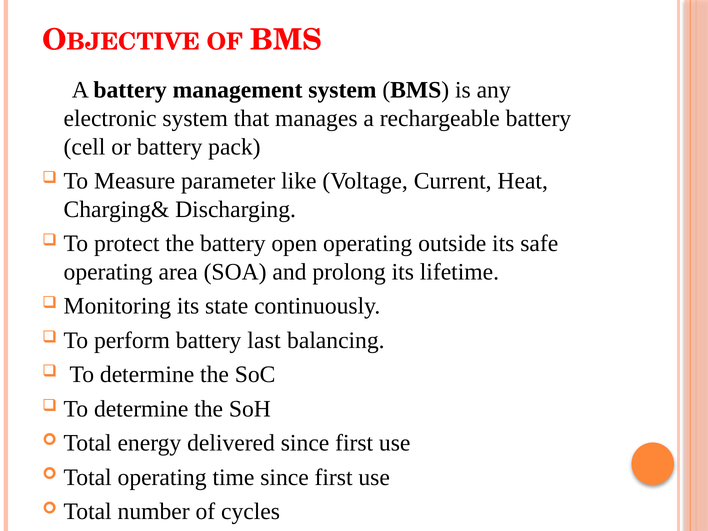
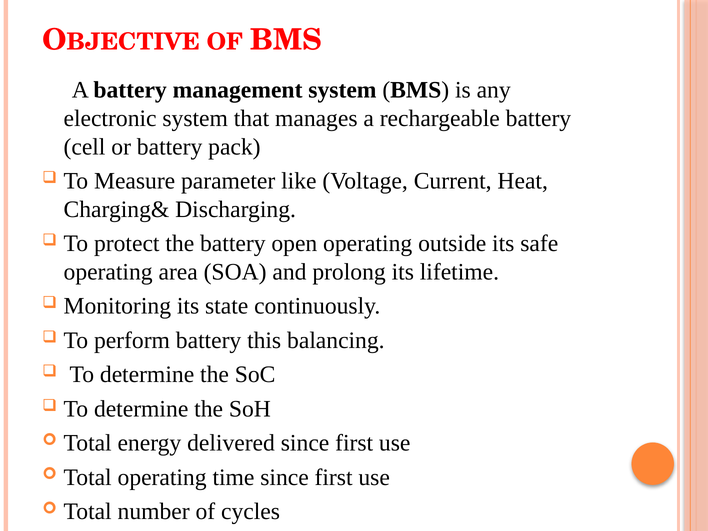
last: last -> this (264, 340)
